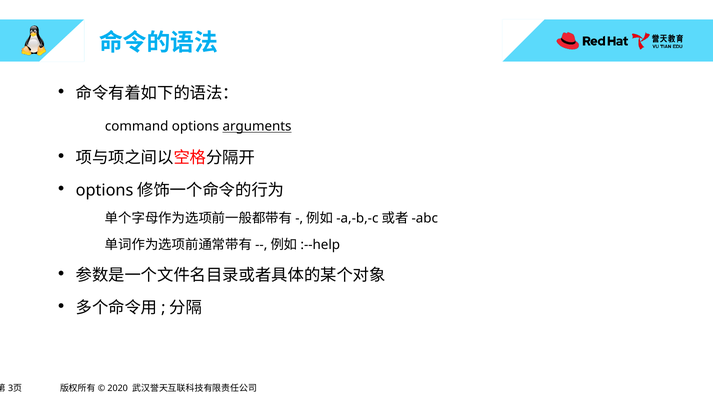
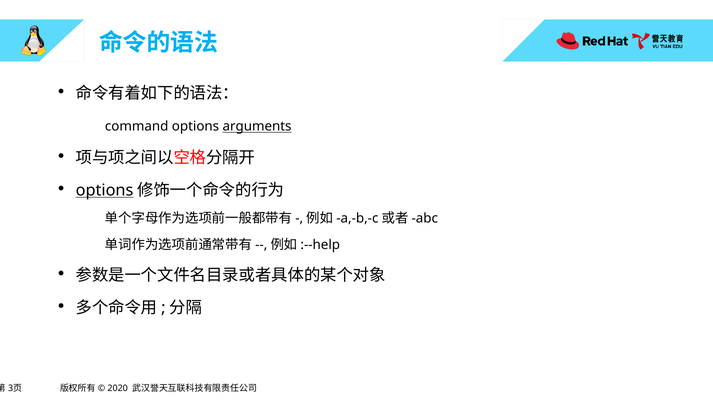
options underline: none -> present (105, 190)
